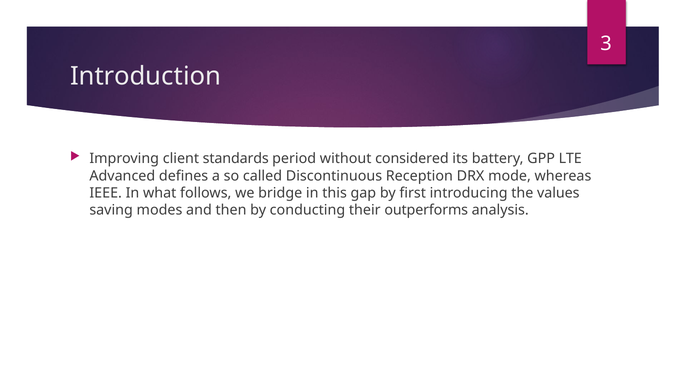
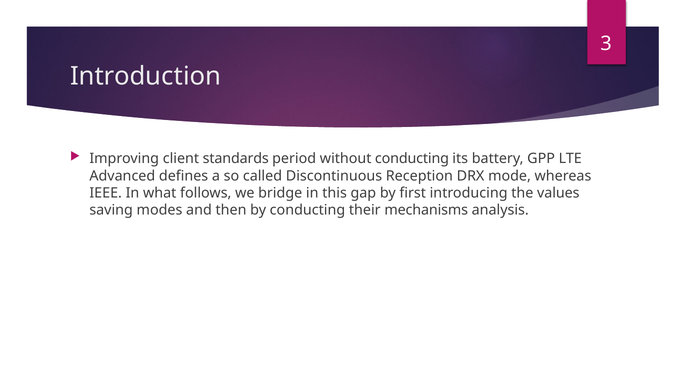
without considered: considered -> conducting (412, 159)
outperforms: outperforms -> mechanisms (426, 210)
